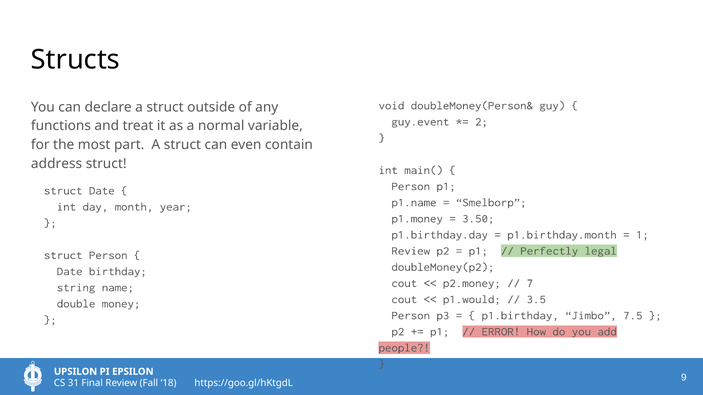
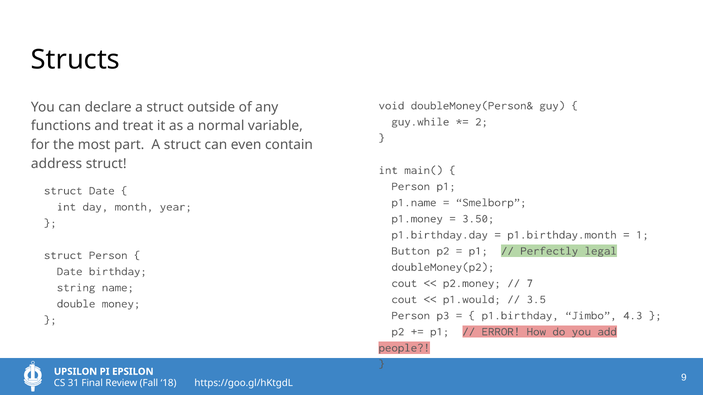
guy.event: guy.event -> guy.while (420, 122)
Review: Review -> Button (411, 251)
7.5: 7.5 -> 4.3 (633, 316)
